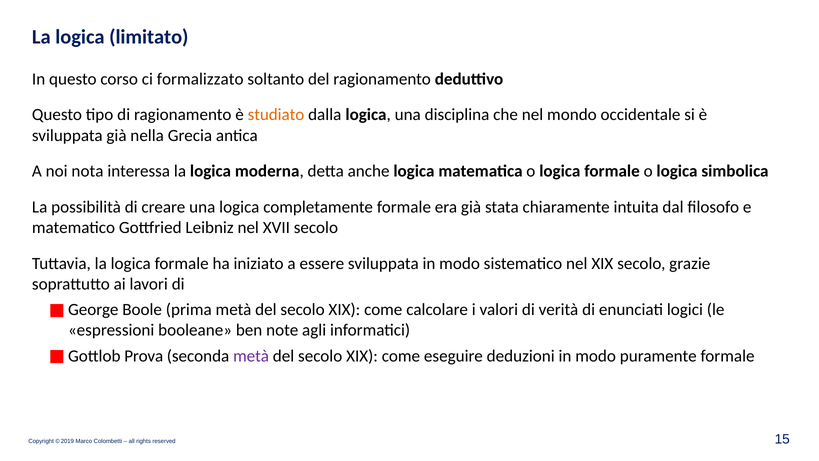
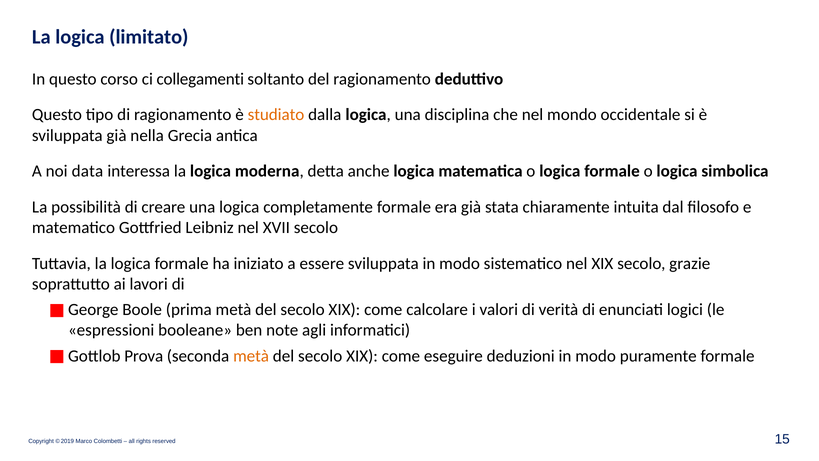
formalizzato: formalizzato -> collegamenti (200, 79)
nota: nota -> data (87, 171)
metà colour: purple -> orange (251, 356)
